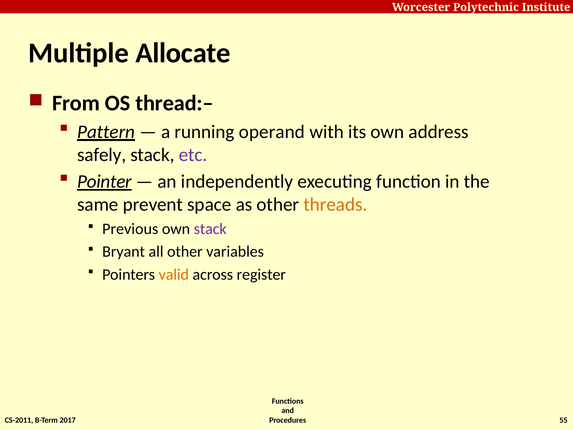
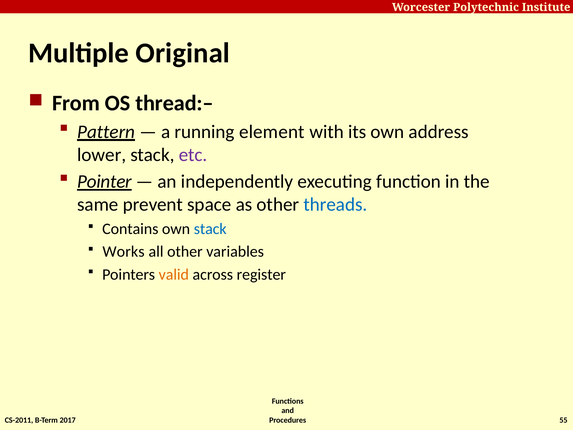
Allocate: Allocate -> Original (183, 53)
operand: operand -> element (272, 132)
safely: safely -> lower (102, 155)
threads colour: orange -> blue (335, 204)
Previous: Previous -> Contains (130, 229)
stack colour: purple -> blue (210, 229)
Bryant: Bryant -> Works (124, 252)
